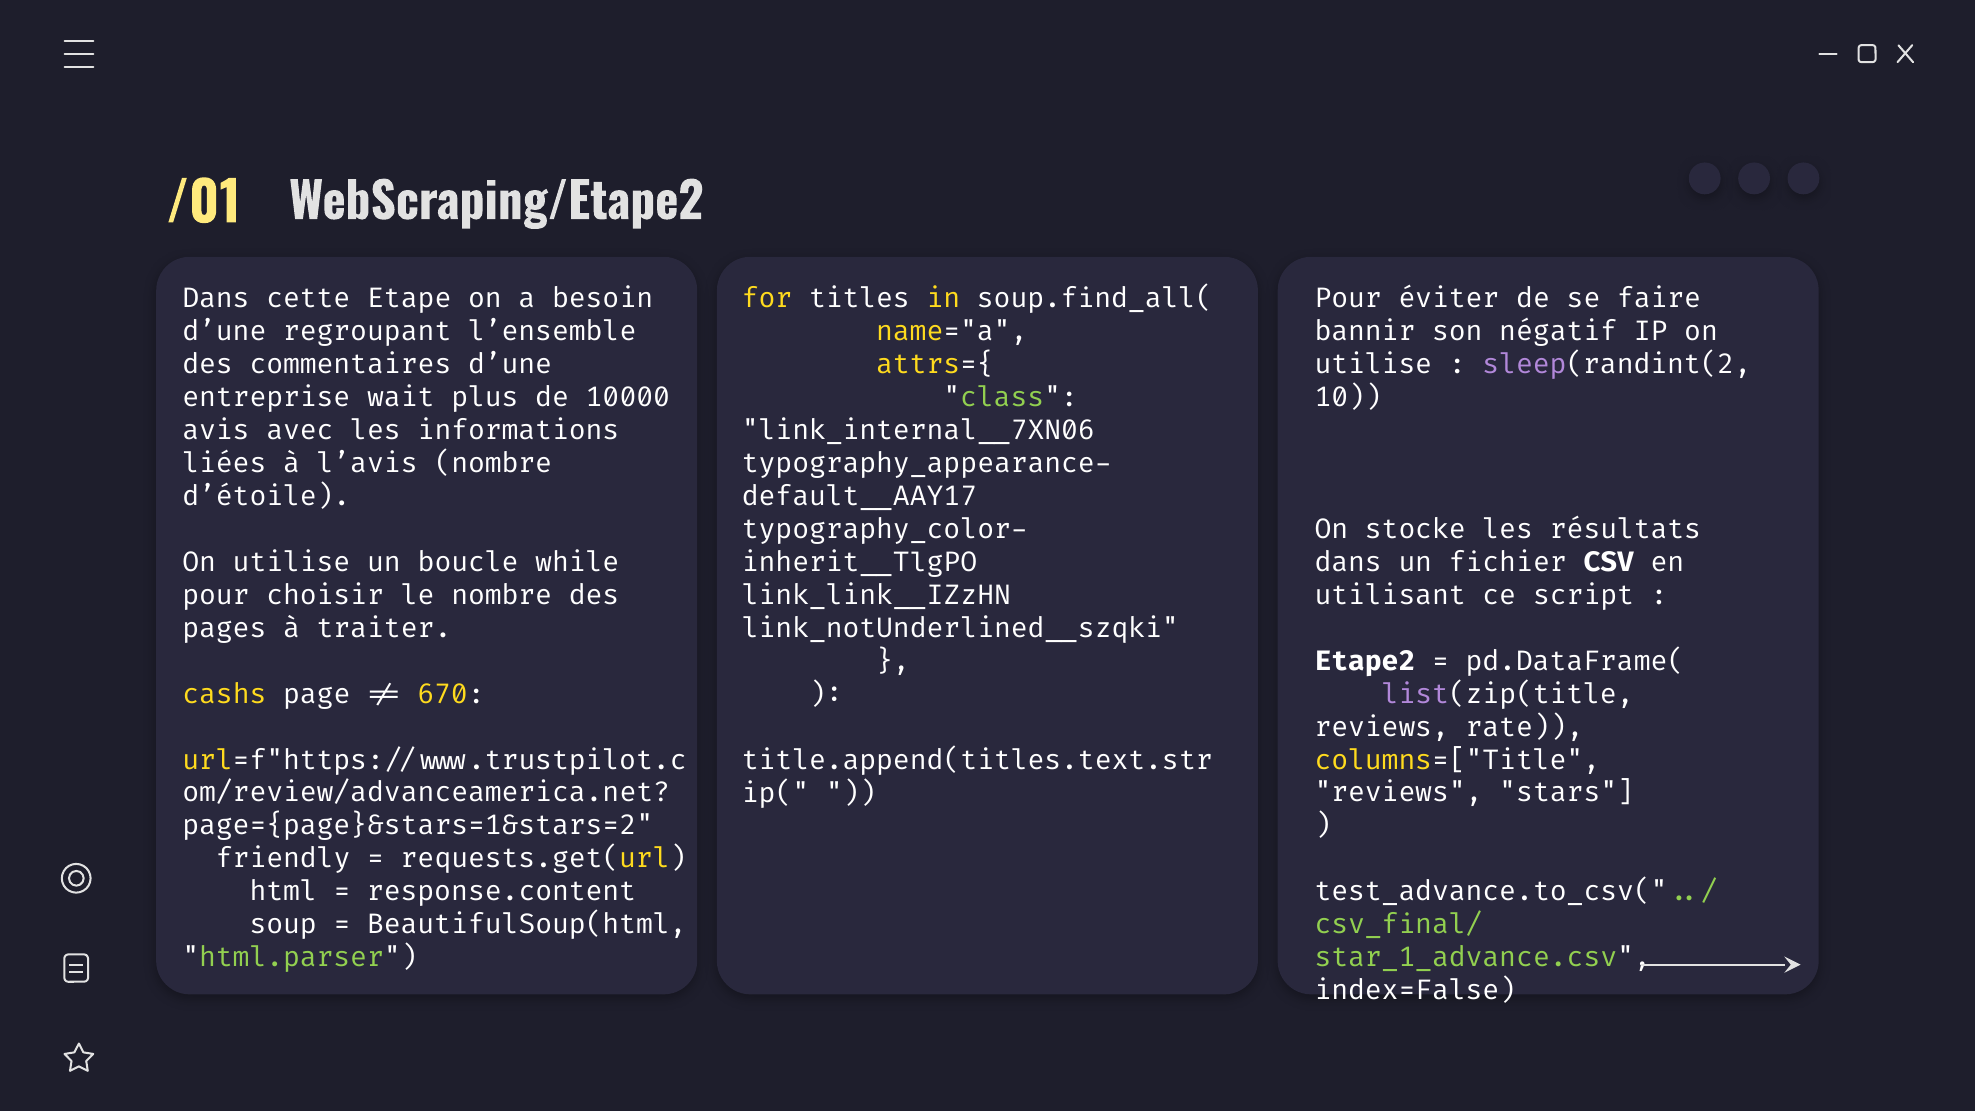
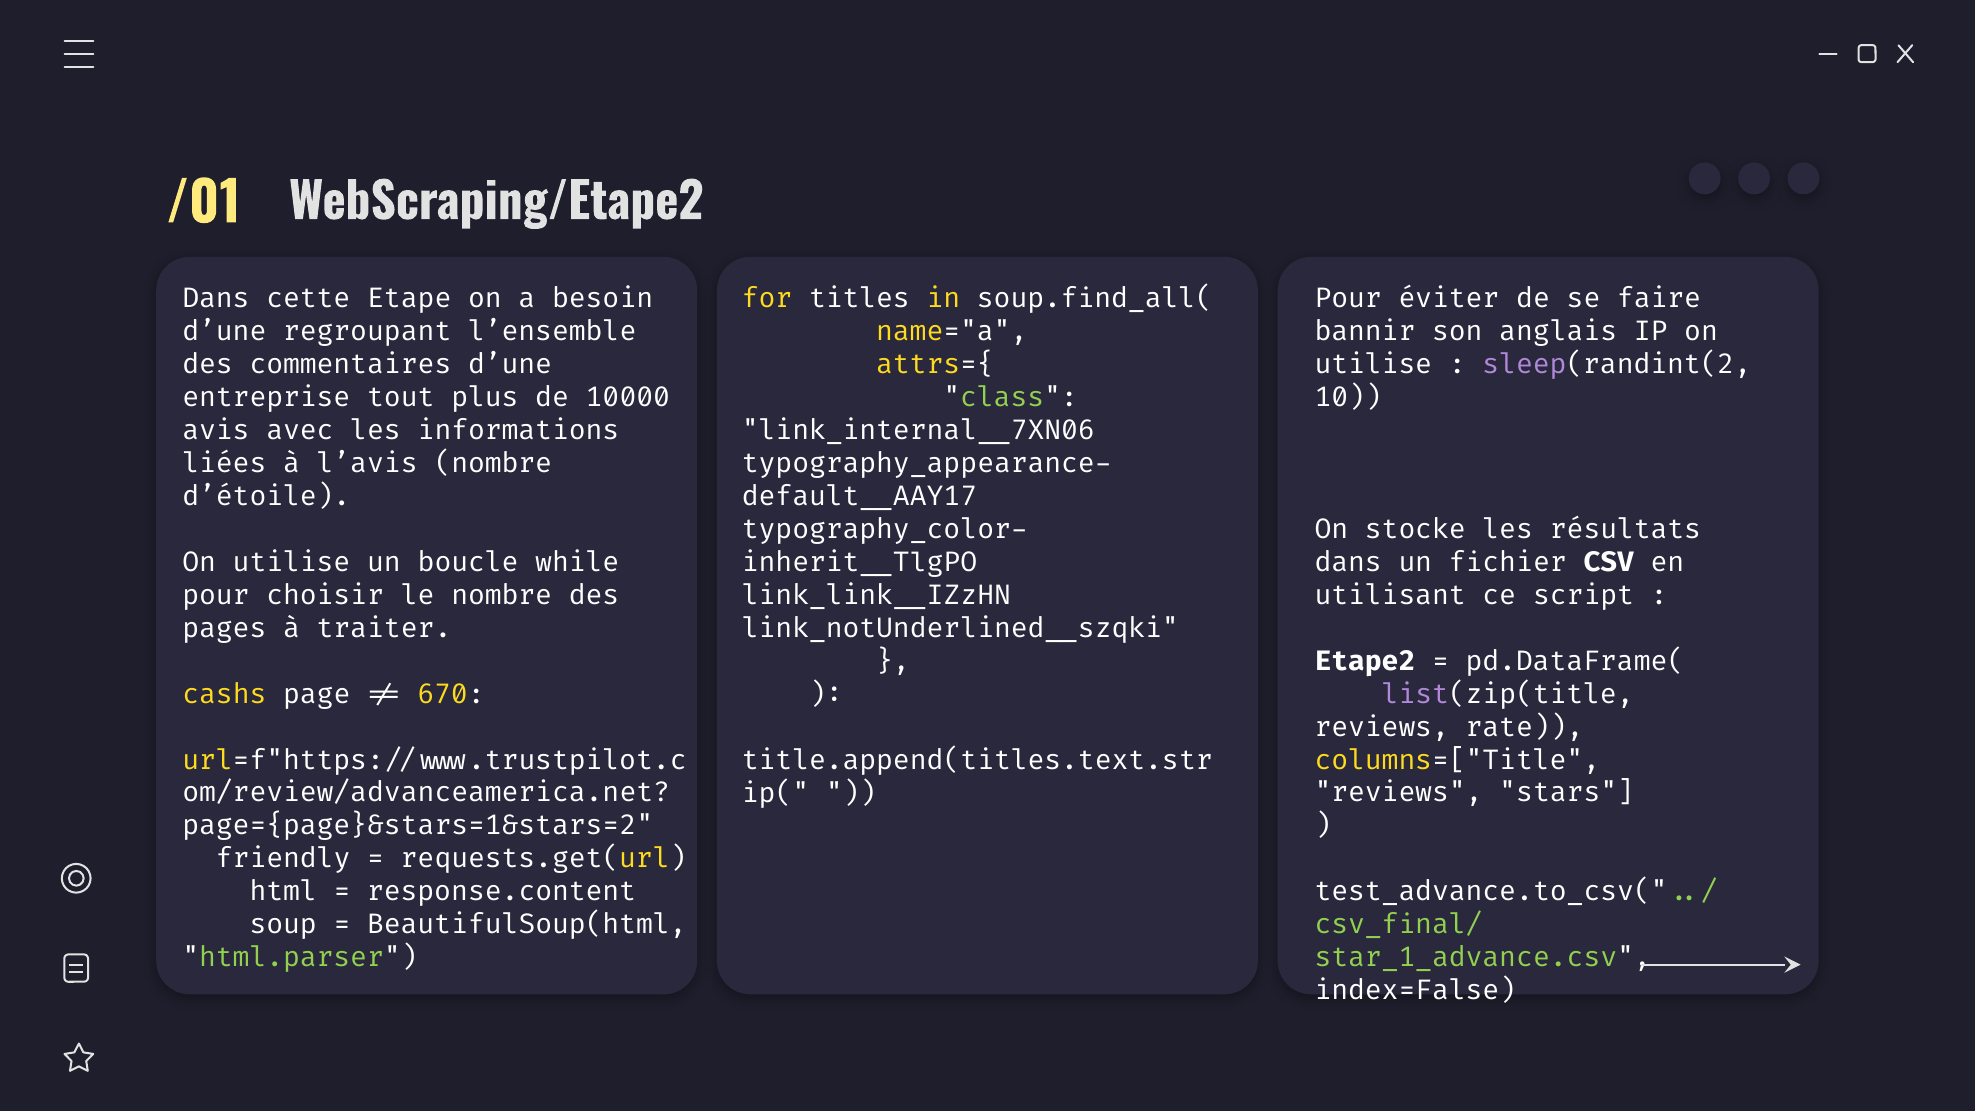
négatif: négatif -> anglais (1558, 331)
wait: wait -> tout (401, 397)
